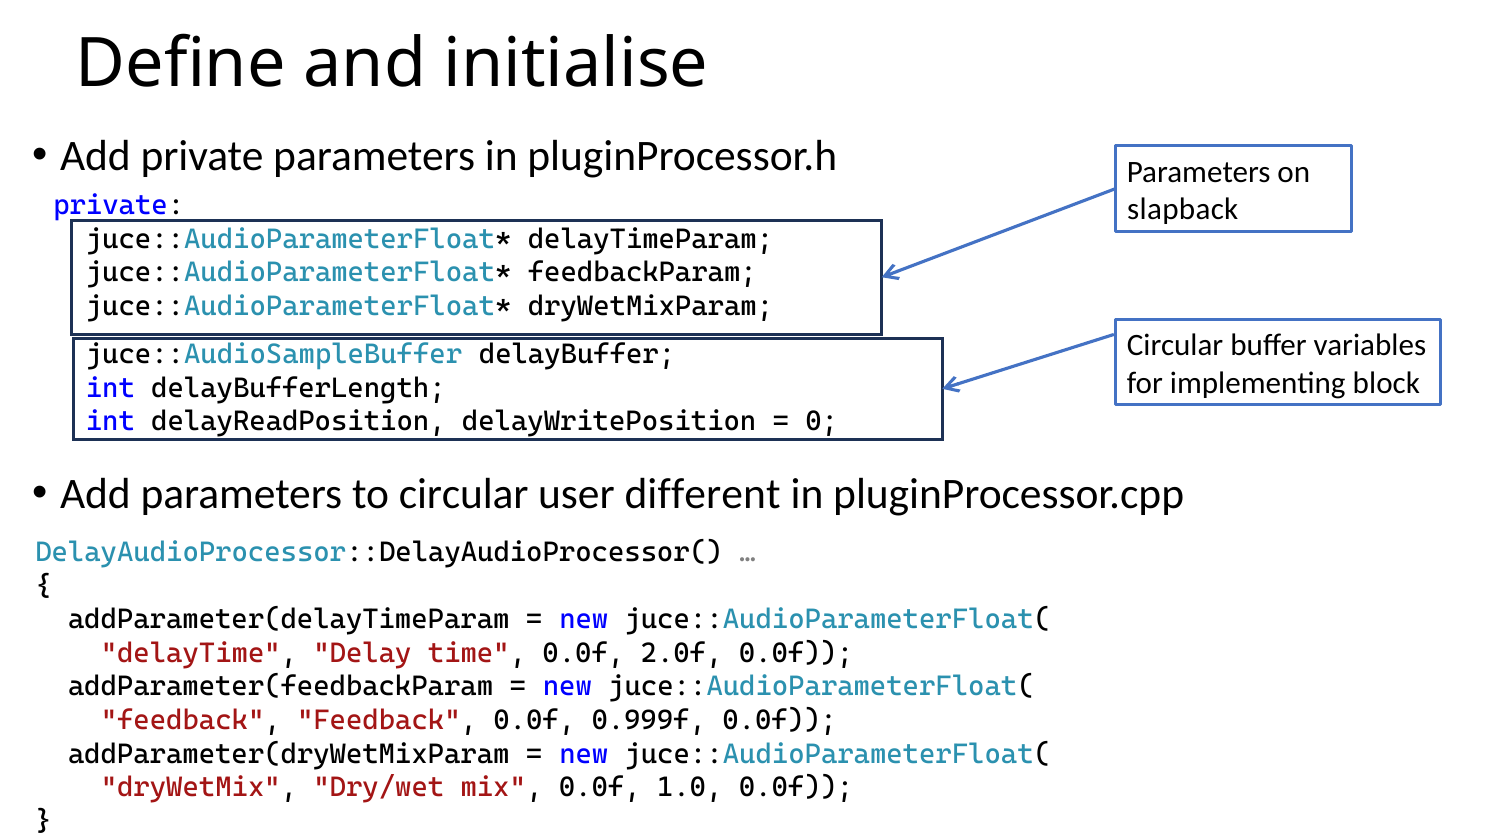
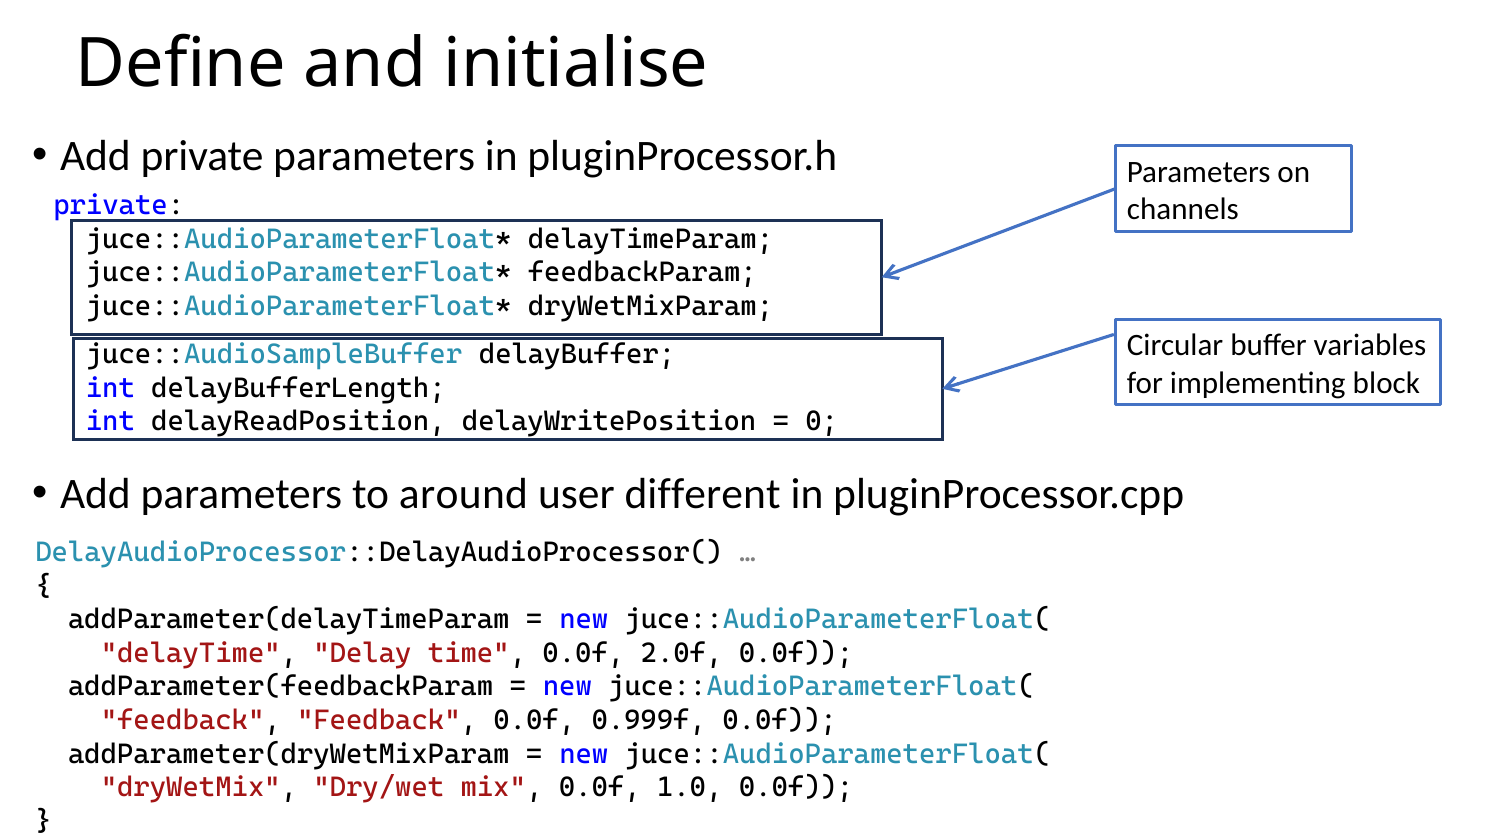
slapback: slapback -> channels (1183, 209)
to circular: circular -> around (463, 494)
